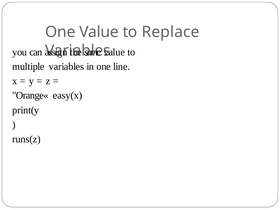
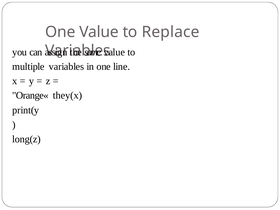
easy(x: easy(x -> they(x (67, 95)
runs(z: runs(z -> long(z (26, 139)
